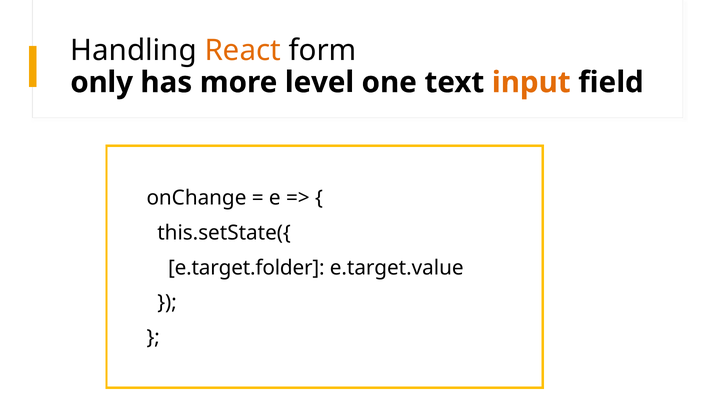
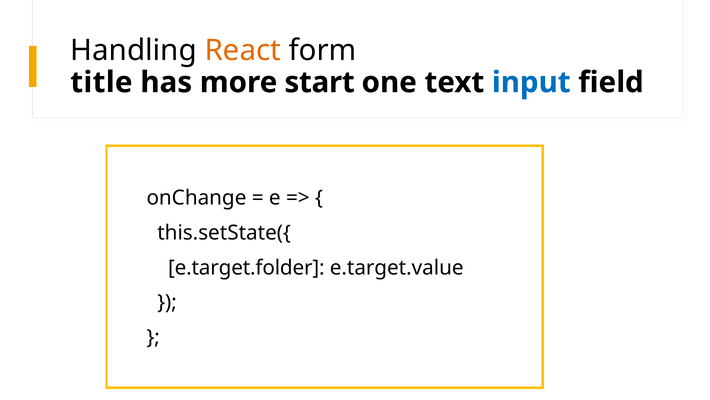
only: only -> title (101, 82)
level: level -> start (320, 82)
input colour: orange -> blue (531, 82)
